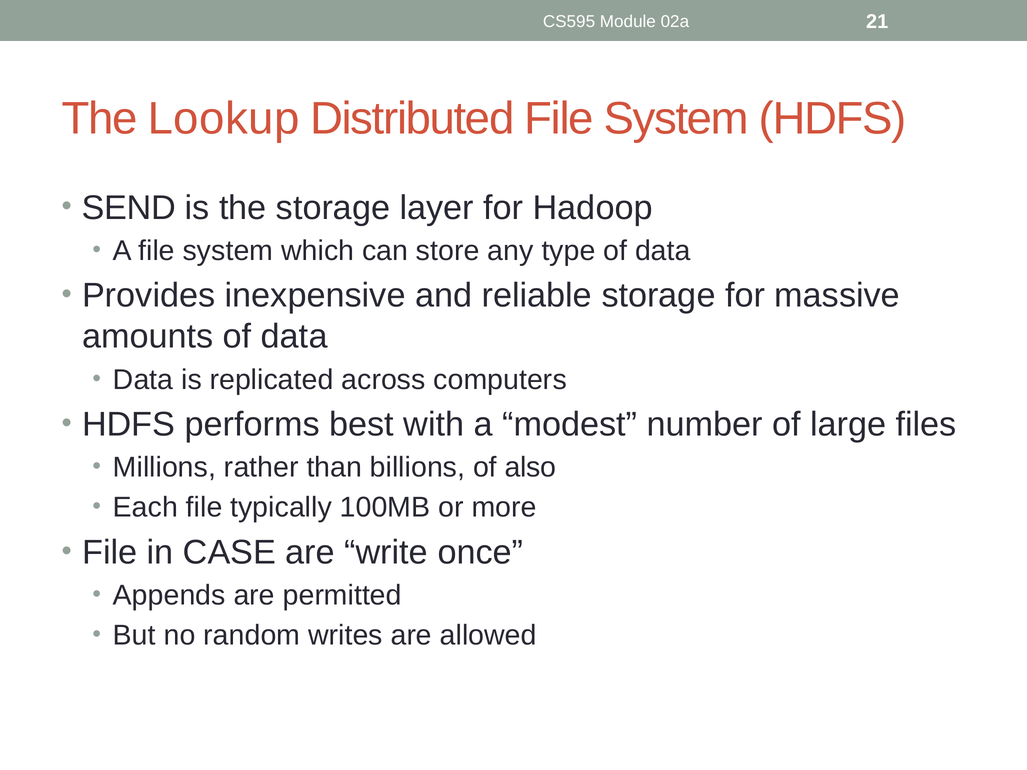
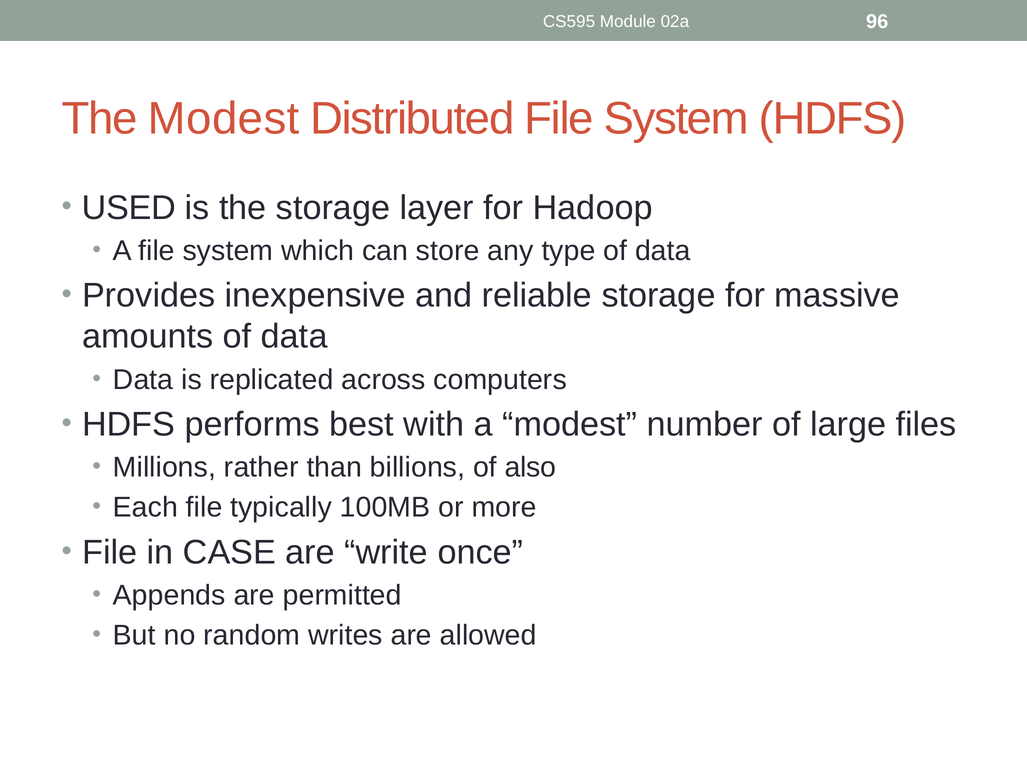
21: 21 -> 96 (877, 22)
The Lookup: Lookup -> Modest (224, 119)
SEND: SEND -> USED (129, 208)
